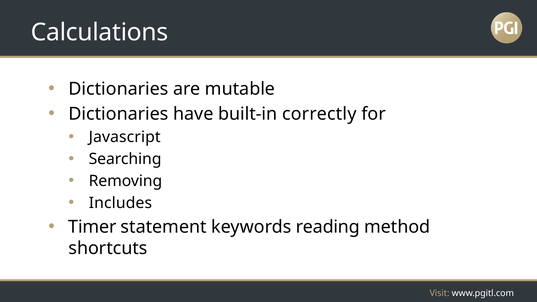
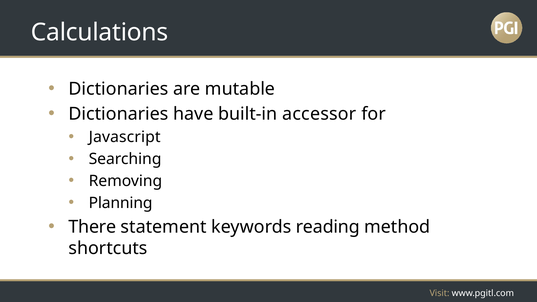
correctly: correctly -> accessor (319, 114)
Includes: Includes -> Planning (121, 203)
Timer: Timer -> There (92, 227)
